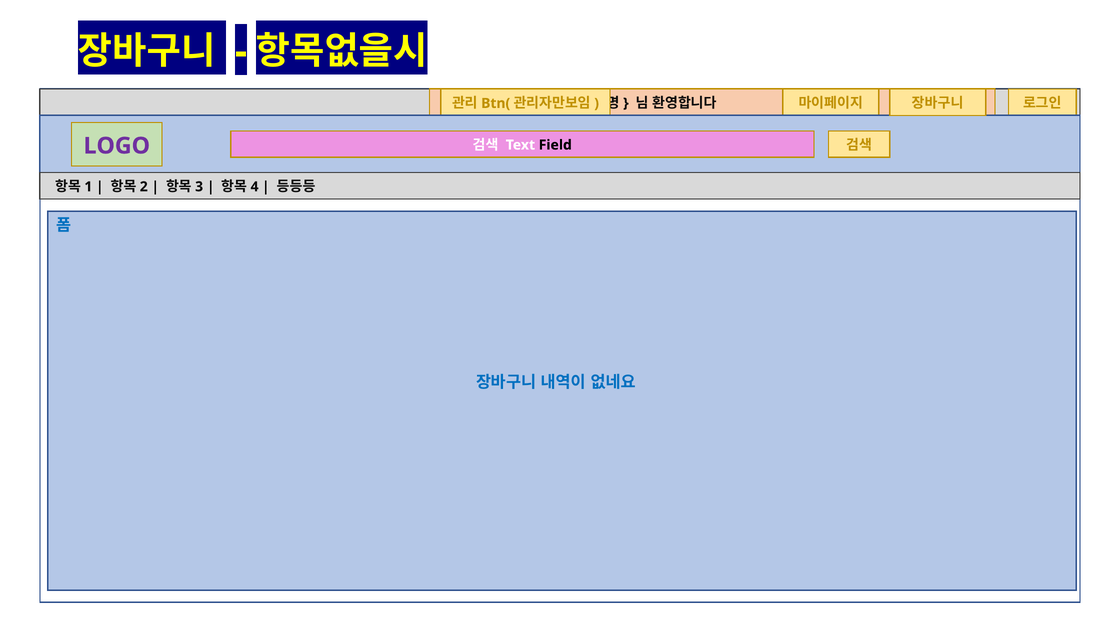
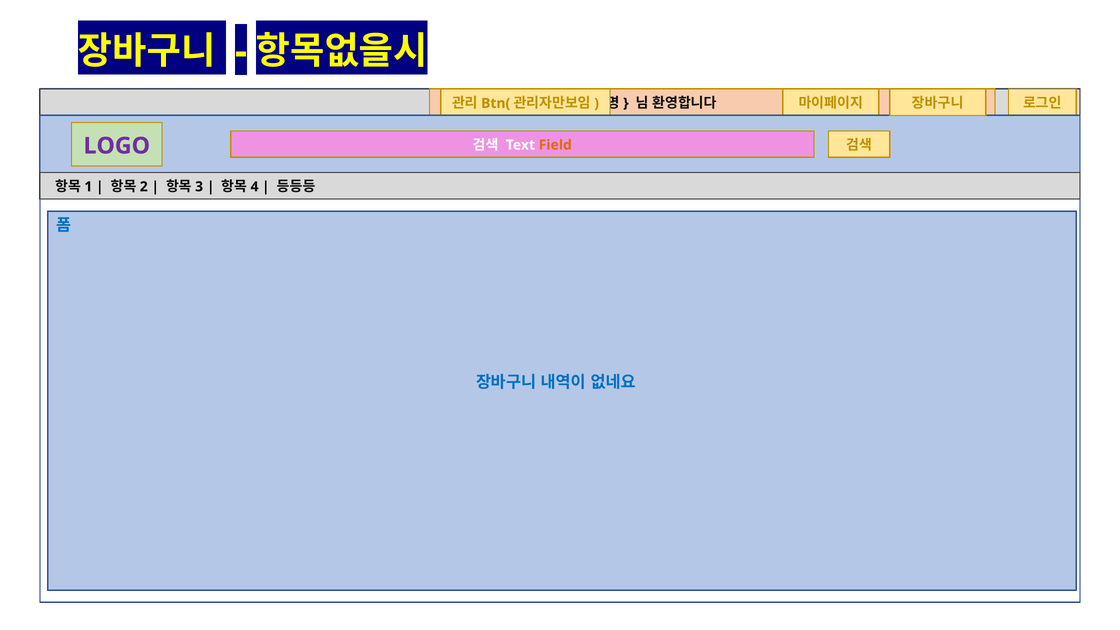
Field colour: black -> orange (555, 145)
